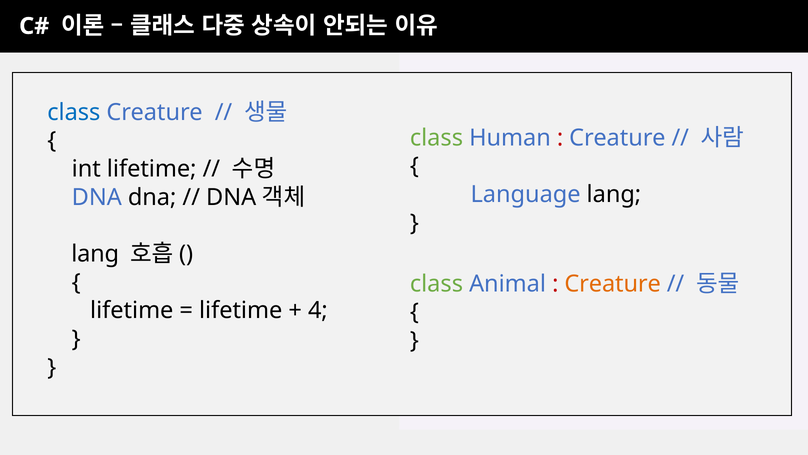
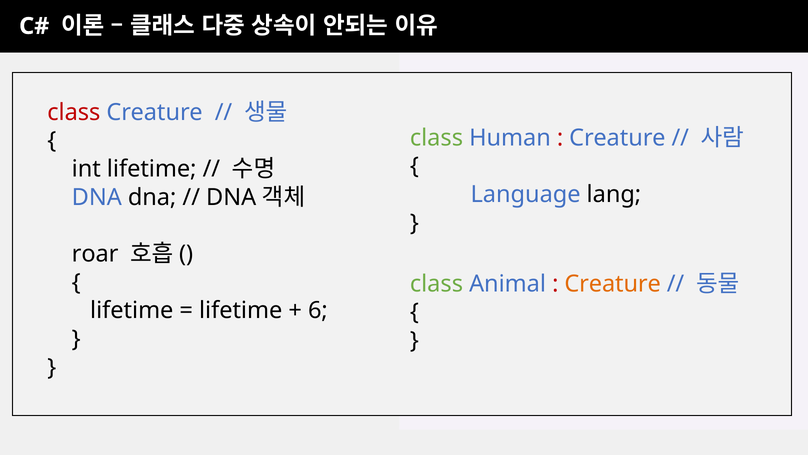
class colour: blue -> red (74, 112)
lang: lang -> roar (95, 254)
4: 4 -> 6 (318, 310)
